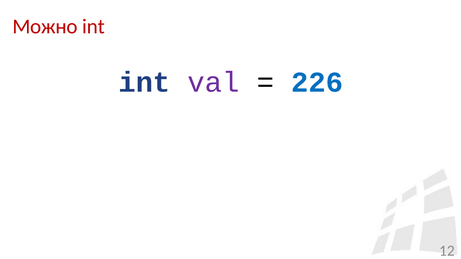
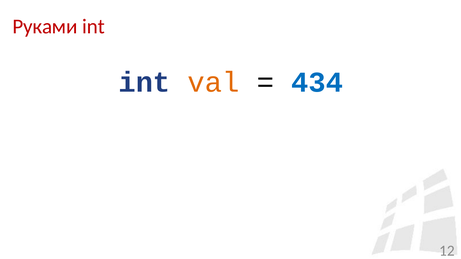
Можно: Можно -> Руками (45, 26)
val colour: purple -> orange (213, 83)
226: 226 -> 434 (317, 83)
